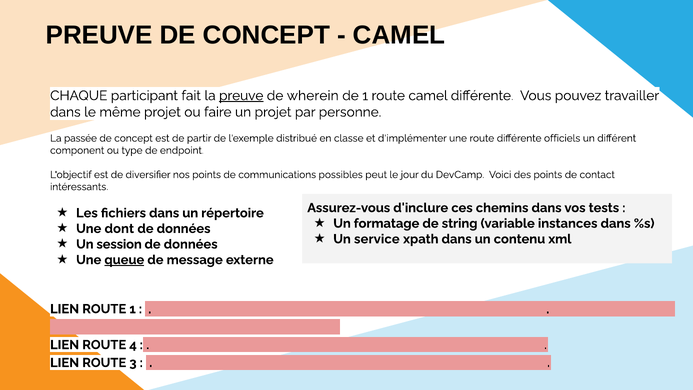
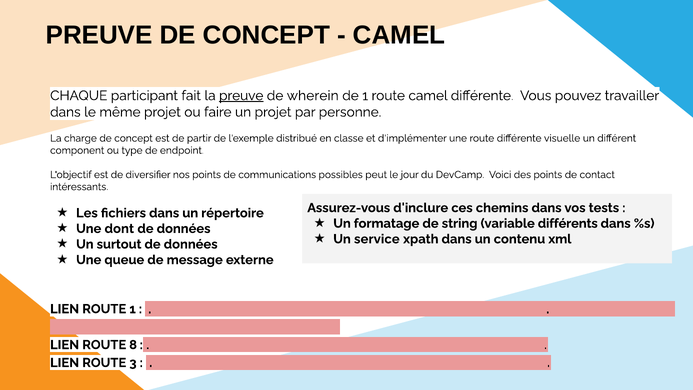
passée: passée -> charge (80, 138)
officiels: officiels -> visuelle (562, 138)
instances: instances -> différents (568, 223)
session: session -> surtout (119, 244)
queue underline: present -> none (124, 260)
4: 4 -> 8 (133, 345)
